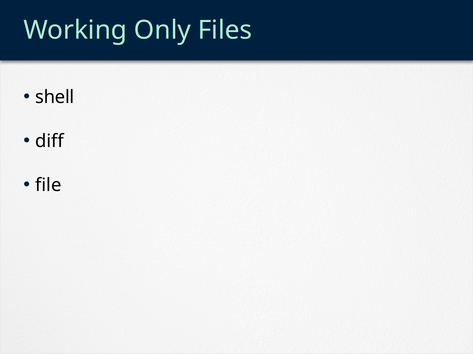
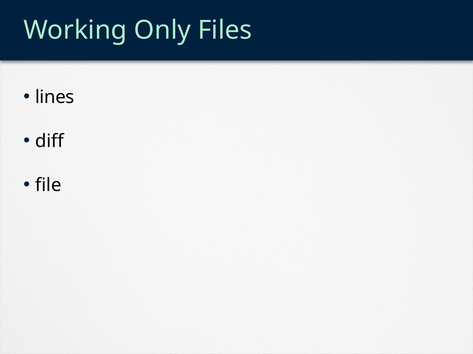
shell: shell -> lines (55, 97)
